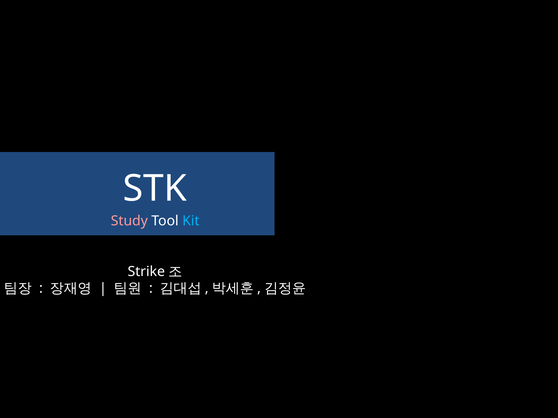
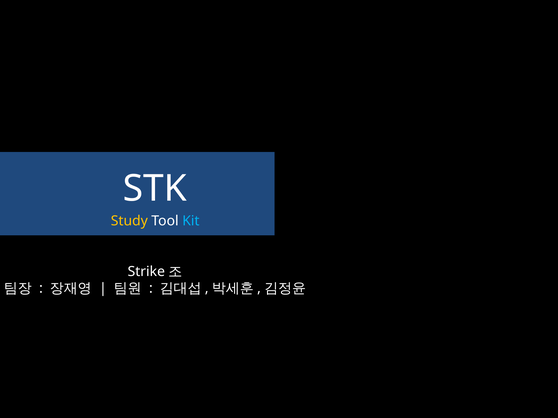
Study colour: pink -> yellow (129, 221)
